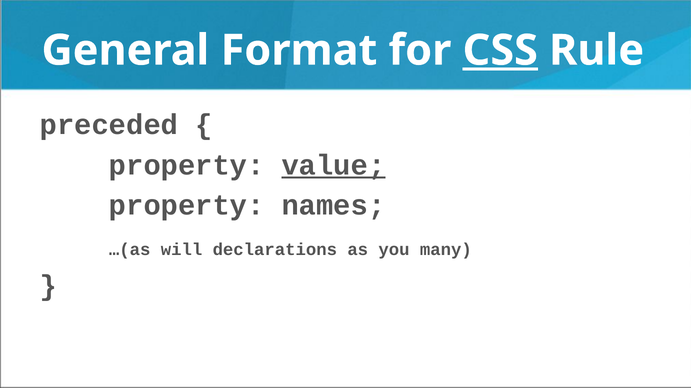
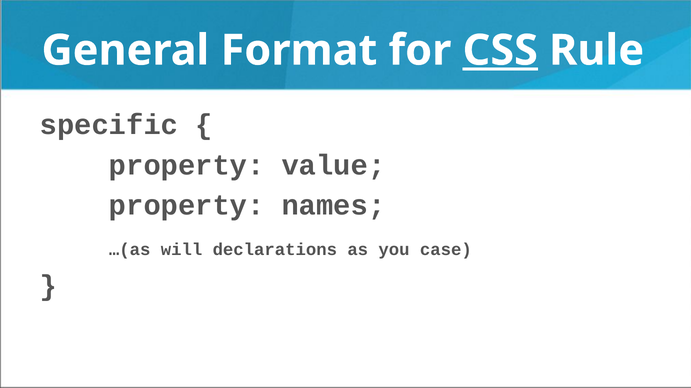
preceded: preceded -> specific (109, 125)
value underline: present -> none (333, 166)
many: many -> case (446, 250)
